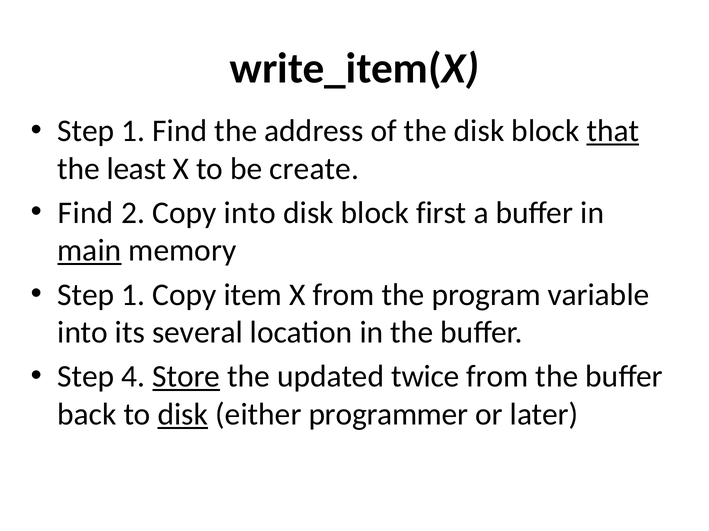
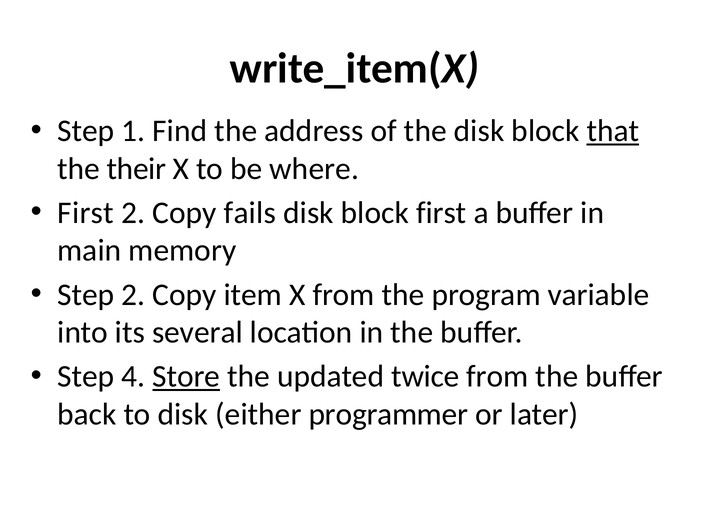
least: least -> their (136, 169)
create: create -> where (314, 169)
Find: Find -> First (86, 213)
Copy into: into -> fails (250, 213)
main underline: present -> none (89, 251)
1: 1 -> 2 (133, 295)
disk underline: present -> none (183, 415)
